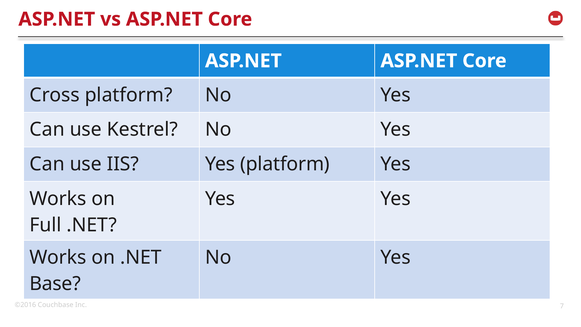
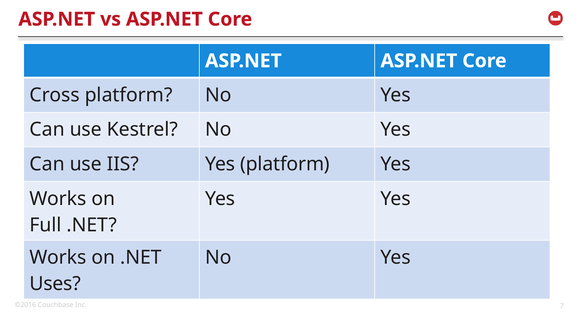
Base: Base -> Uses (55, 284)
